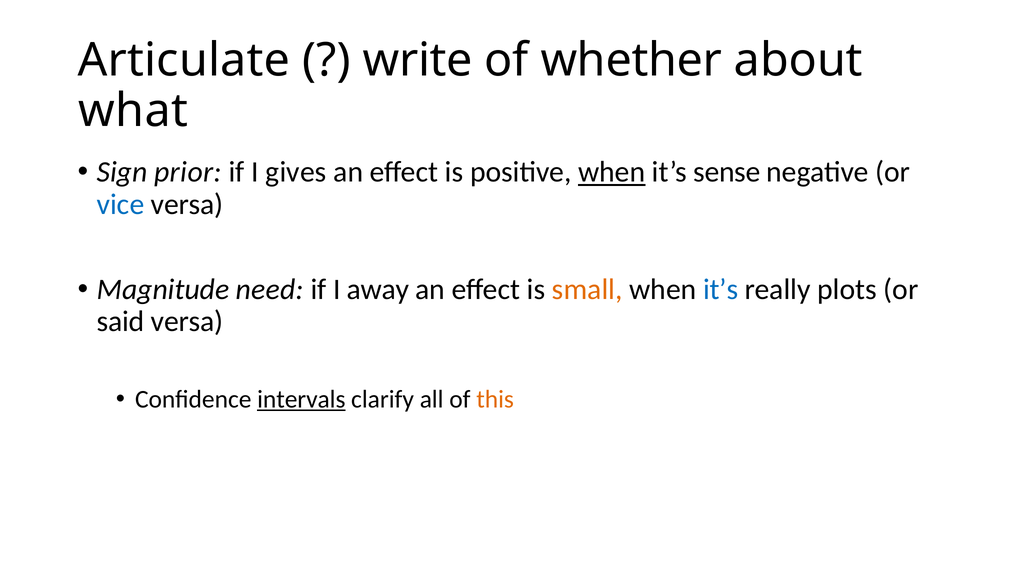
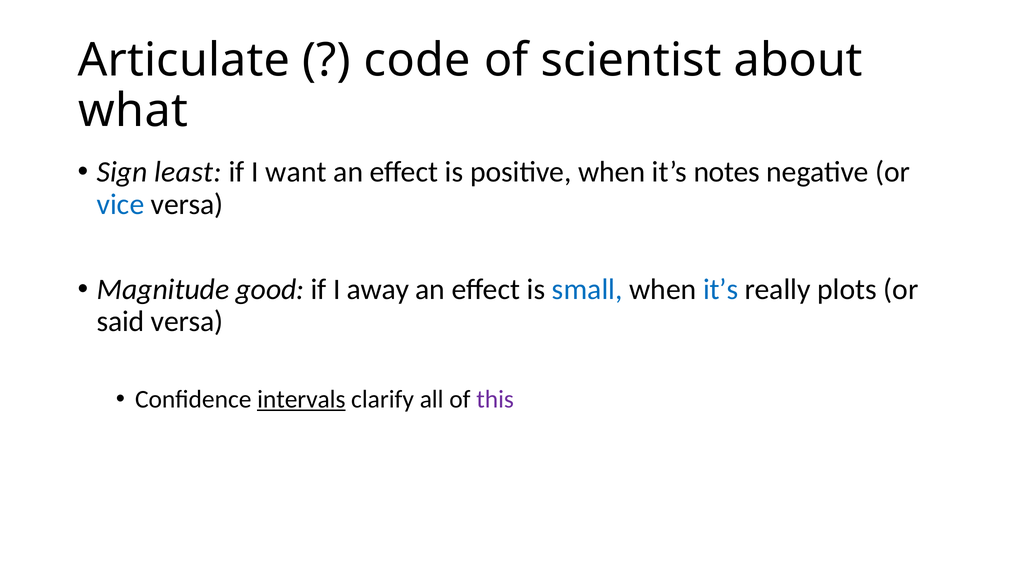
write: write -> code (417, 60)
whether: whether -> scientist (631, 60)
prior: prior -> least (188, 172)
gives: gives -> want (296, 172)
when underline: present -> none (612, 172)
sense: sense -> notes (727, 172)
need: need -> good (270, 290)
small colour: orange -> blue (587, 290)
this colour: orange -> purple (495, 399)
